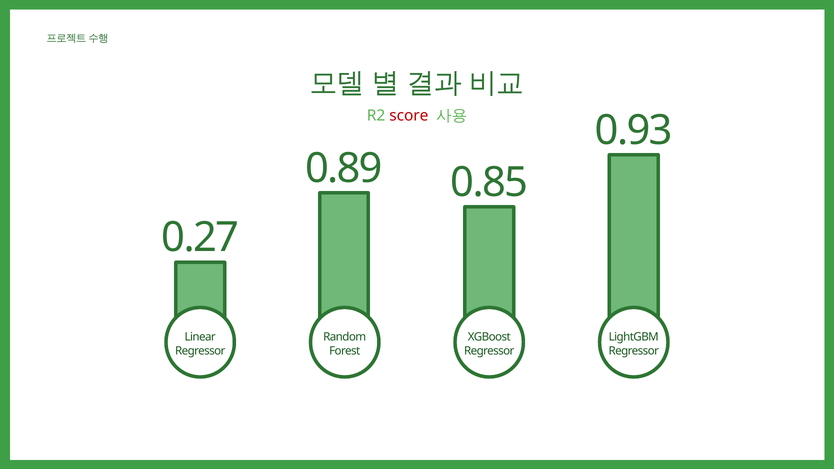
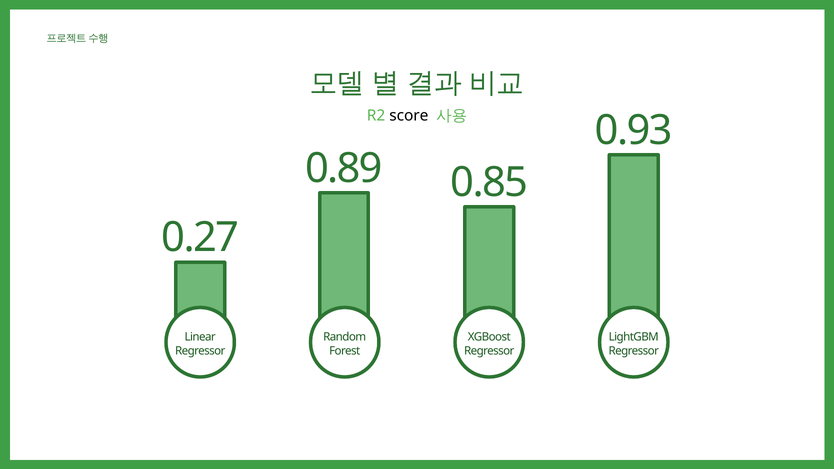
score colour: red -> black (409, 116)
